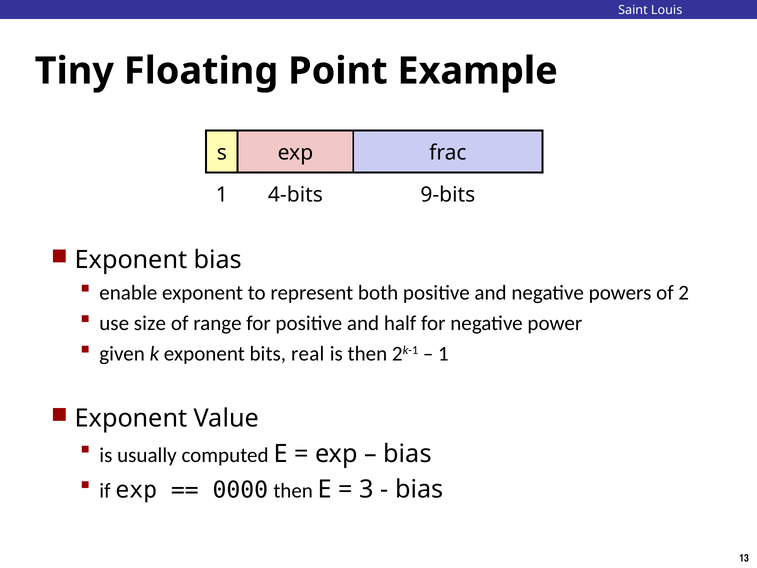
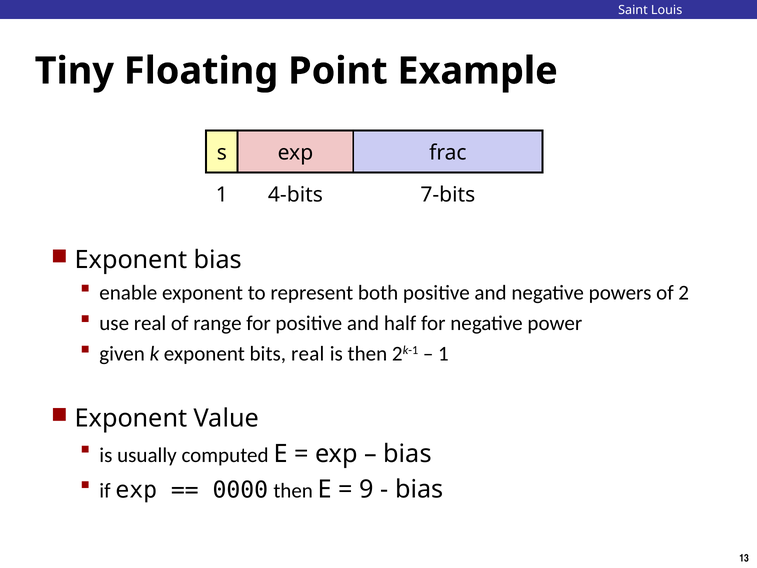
9-bits: 9-bits -> 7-bits (448, 195)
use size: size -> real (150, 323)
3: 3 -> 9 (367, 489)
